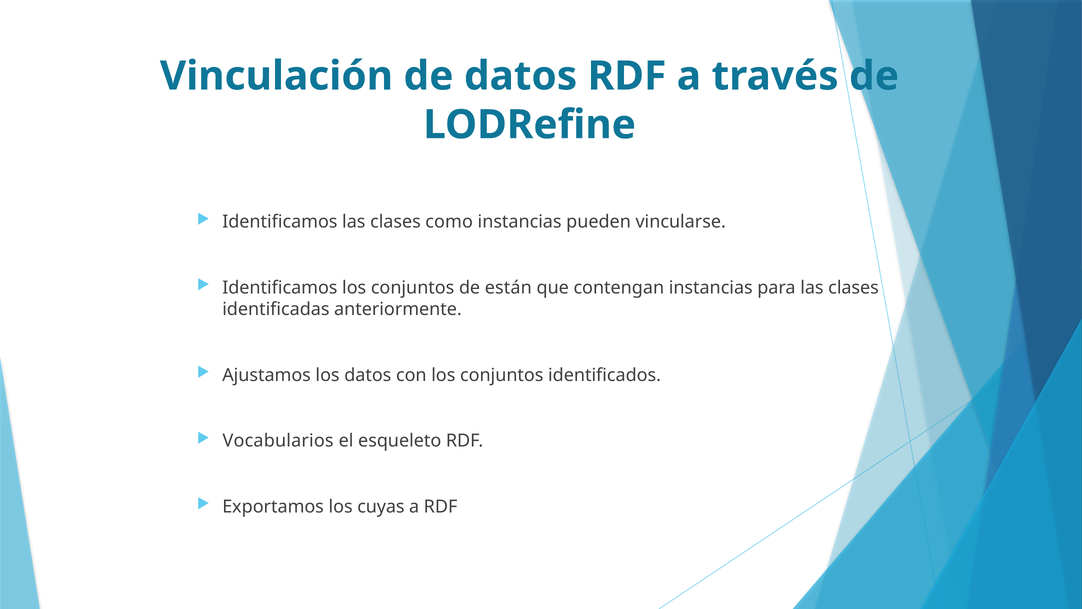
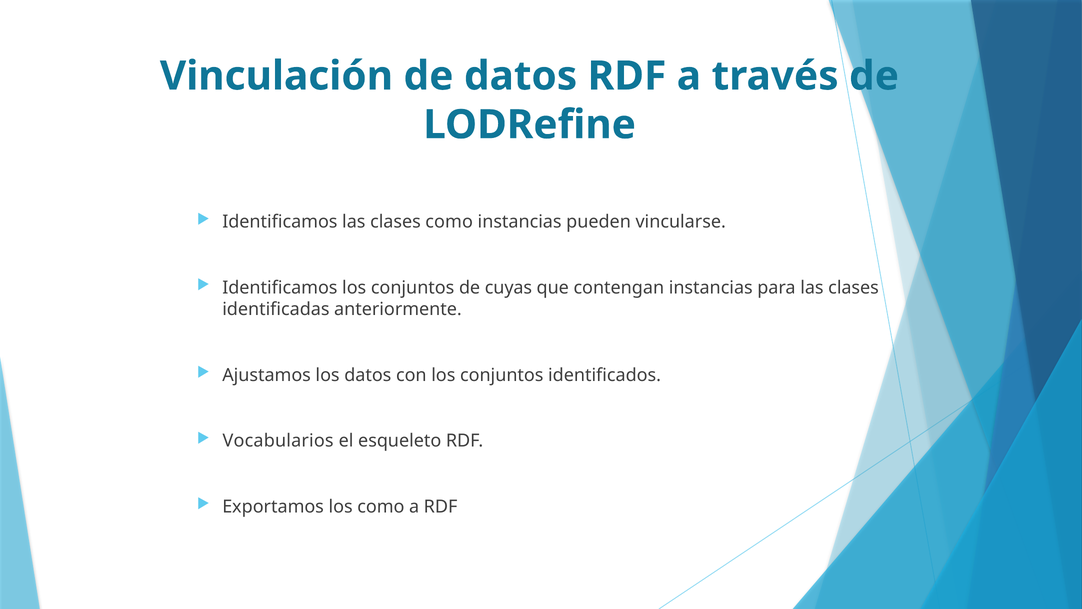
están: están -> cuyas (508, 288)
los cuyas: cuyas -> como (381, 506)
